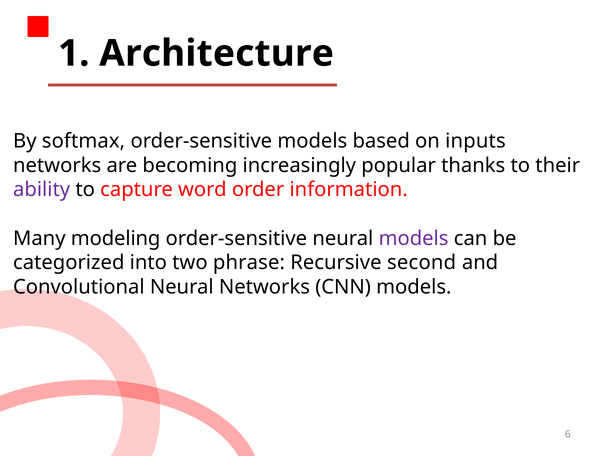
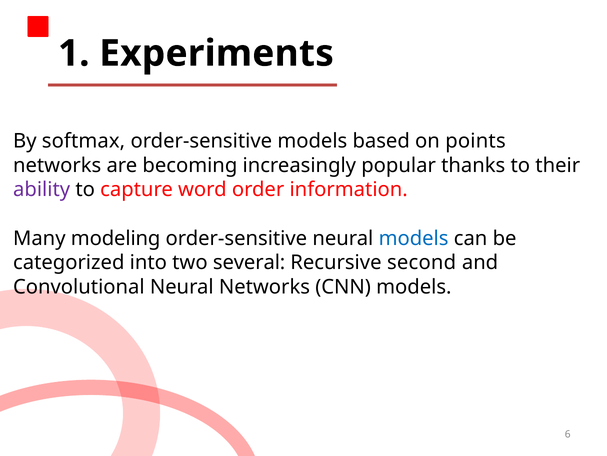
Architecture: Architecture -> Experiments (217, 53)
inputs: inputs -> points (475, 141)
models colour: purple -> blue (414, 238)
phrase: phrase -> several (249, 262)
